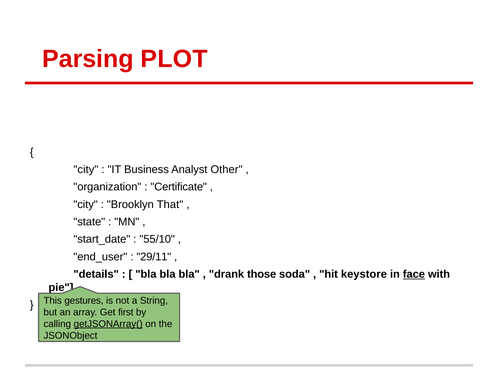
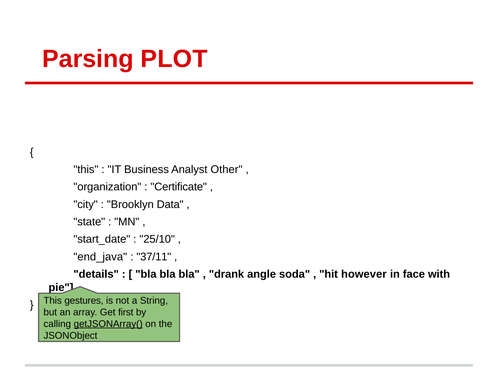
city: city -> this (86, 169)
That: That -> Data (170, 204)
55/10: 55/10 -> 25/10 (157, 239)
end_user: end_user -> end_java (100, 256)
29/11: 29/11 -> 37/11 (154, 256)
those: those -> angle (262, 274)
keystore: keystore -> however (364, 274)
face underline: present -> none (414, 274)
